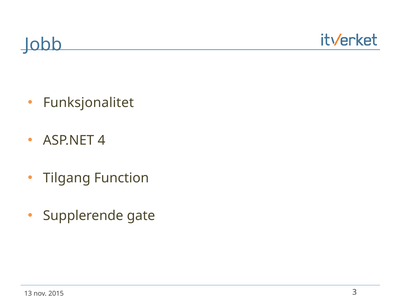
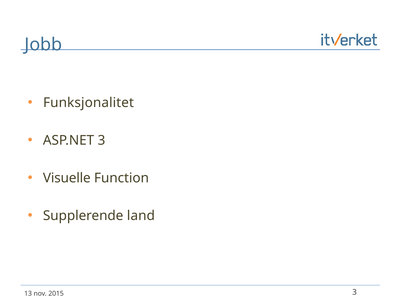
ASP.NET 4: 4 -> 3 (101, 140)
Tilgang: Tilgang -> Visuelle (67, 178)
gate: gate -> land (141, 216)
